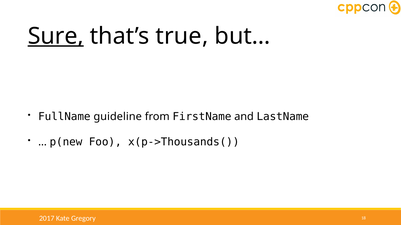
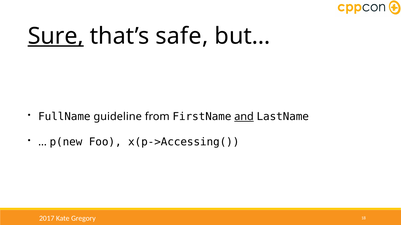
true: true -> safe (182, 36)
and underline: none -> present (244, 117)
x(p->Thousands(: x(p->Thousands( -> x(p->Accessing( (184, 142)
